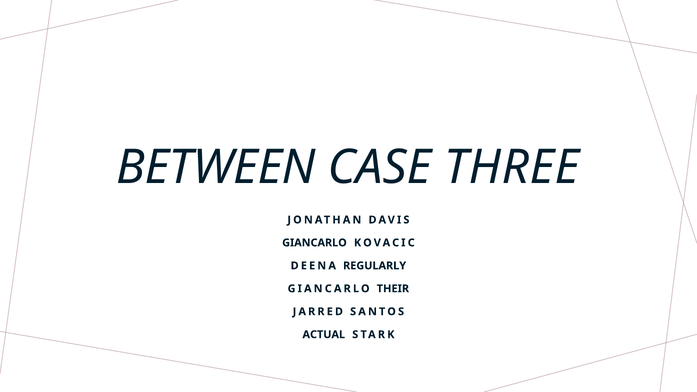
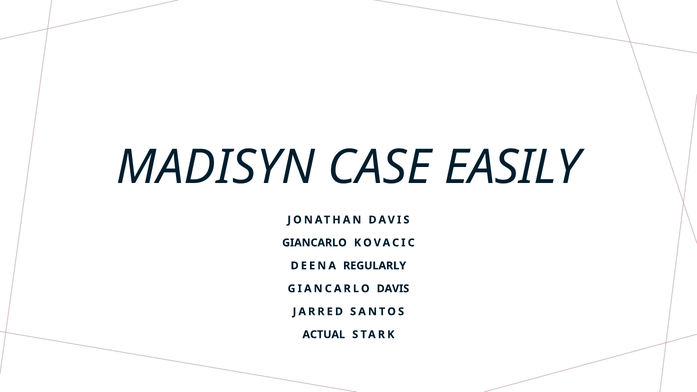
BETWEEN: BETWEEN -> MADISYN (216, 167)
THREE: THREE -> EASILY (512, 167)
GIANCARLO THEIR: THEIR -> DAVIS (393, 289)
